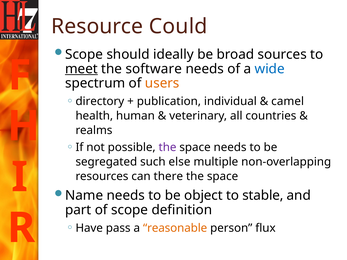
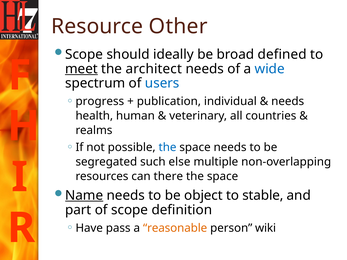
Could: Could -> Other (178, 26)
sources: sources -> defined (282, 54)
software: software -> architect (154, 69)
users colour: orange -> blue (162, 83)
directory: directory -> progress (100, 101)
camel: camel -> needs (288, 101)
the colour: purple -> blue (168, 147)
Name underline: none -> present (84, 196)
flux: flux -> wiki (266, 228)
